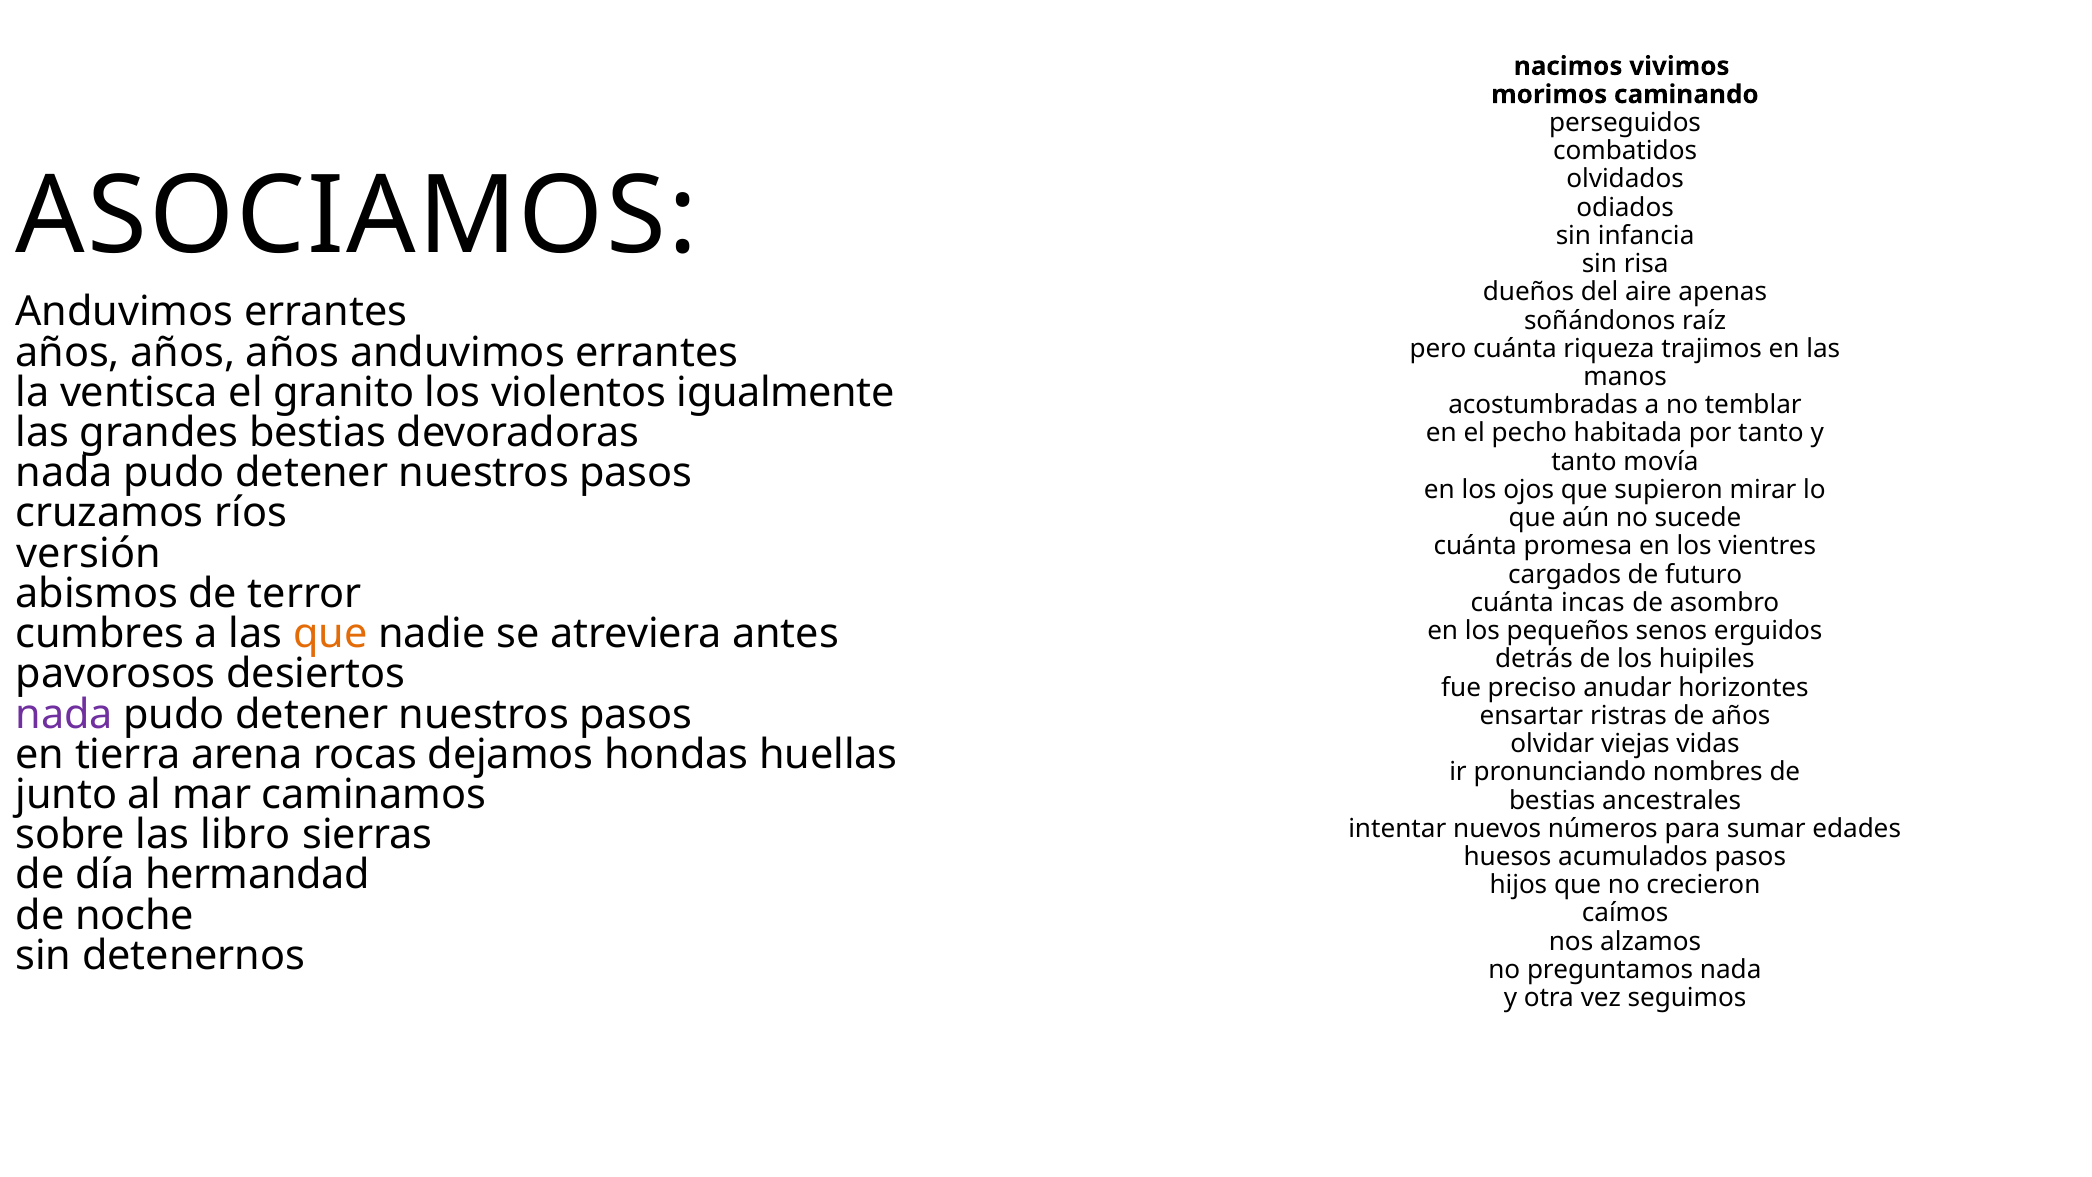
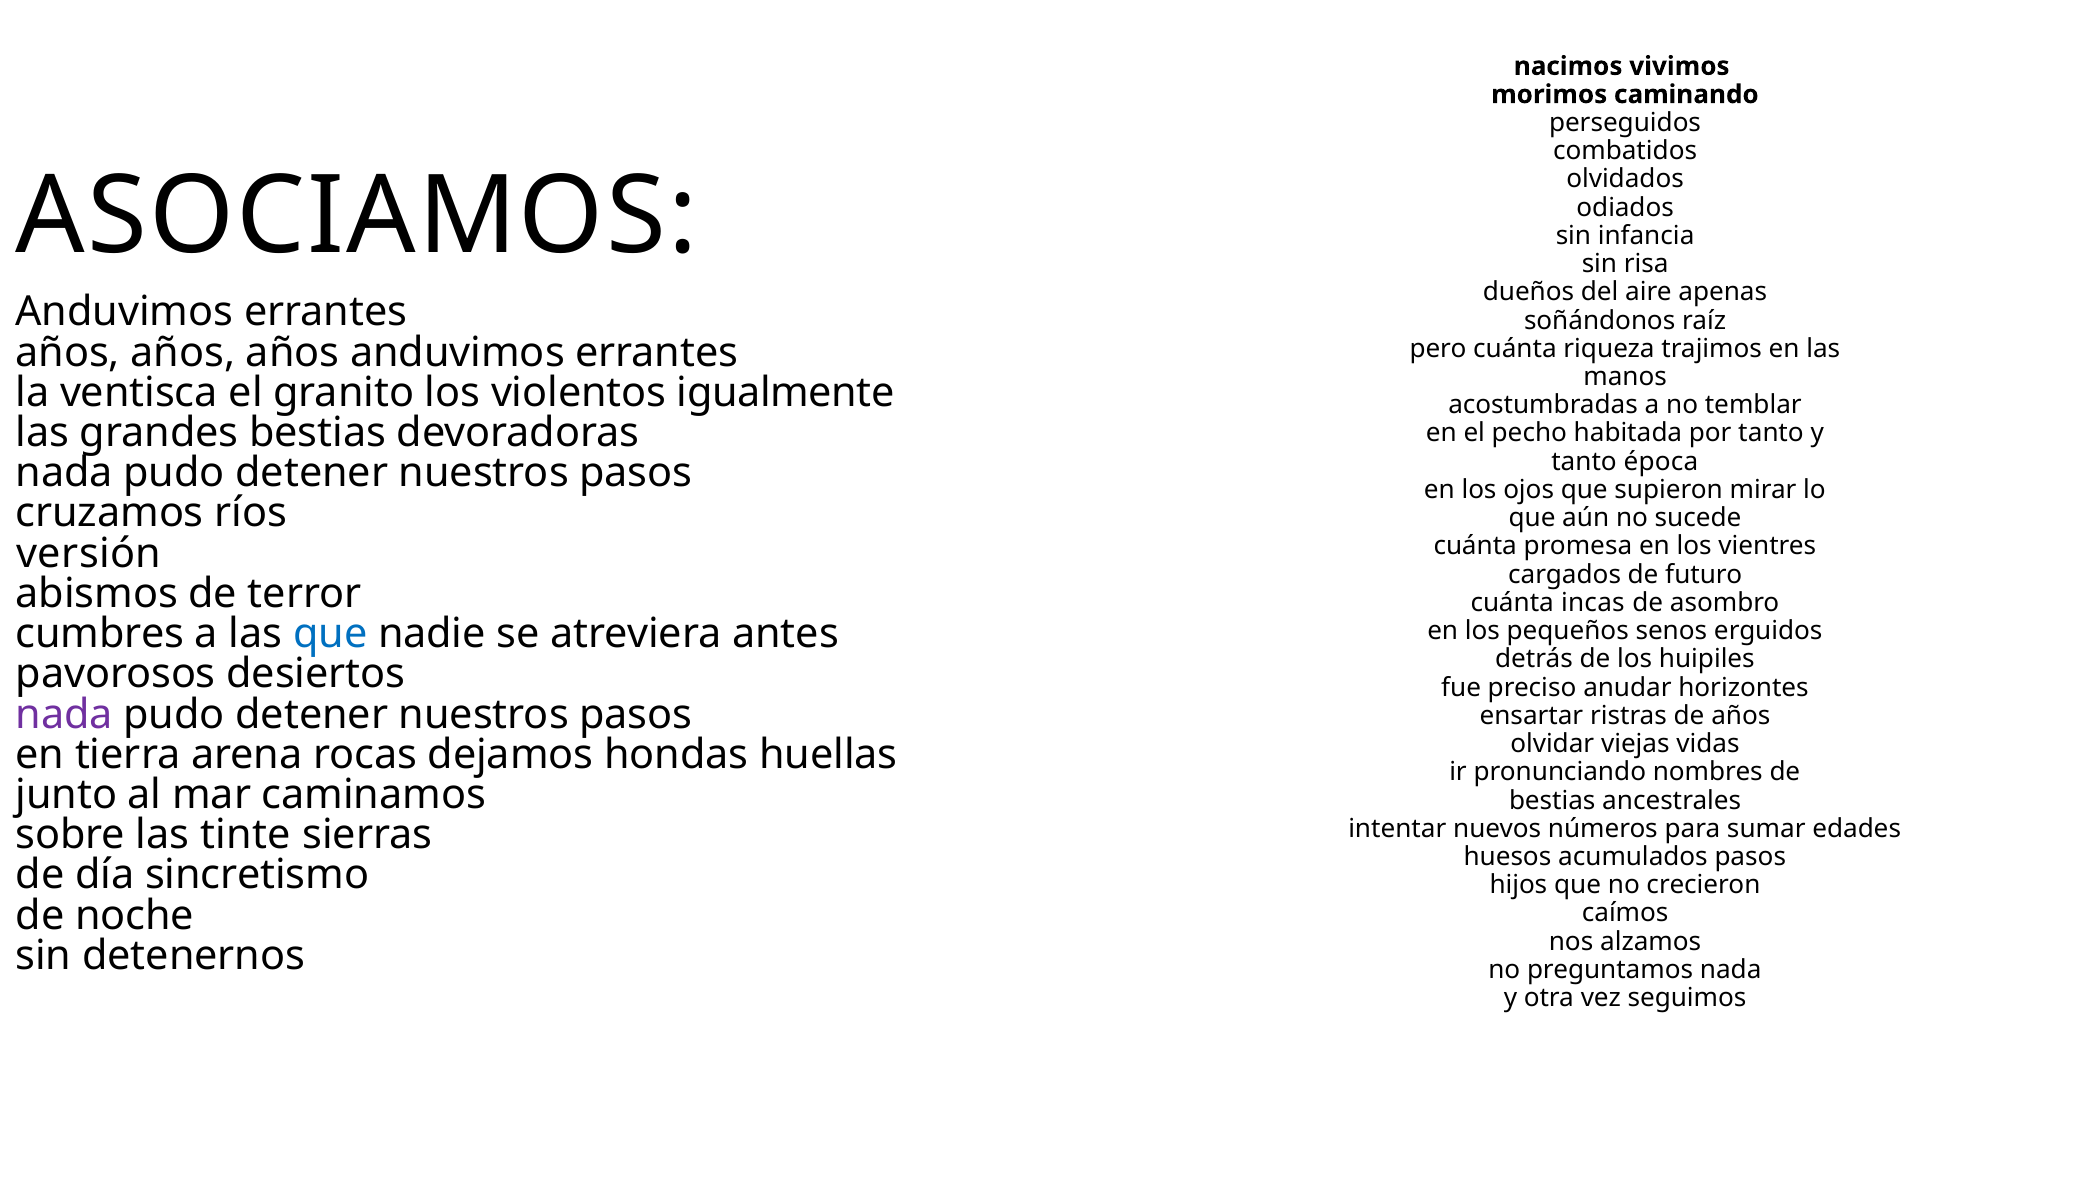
movía: movía -> época (1661, 461)
que colour: orange -> blue (330, 634)
libro: libro -> tinte (246, 835)
hermandad: hermandad -> sincretismo (257, 875)
